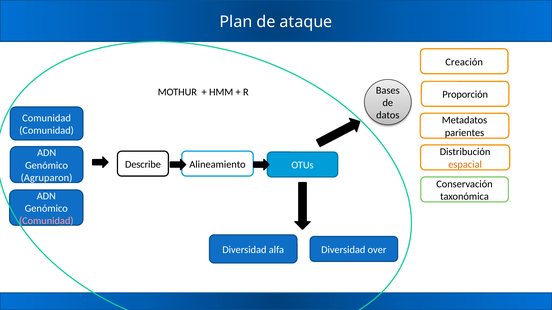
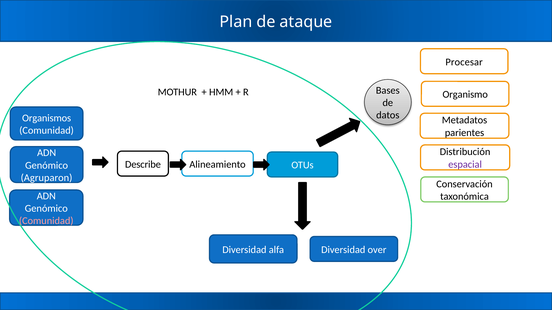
Creación: Creación -> Procesar (464, 62)
Proporción: Proporción -> Organismo (465, 95)
Comunidad: Comunidad -> Organismos (47, 118)
espacial colour: orange -> purple (465, 165)
